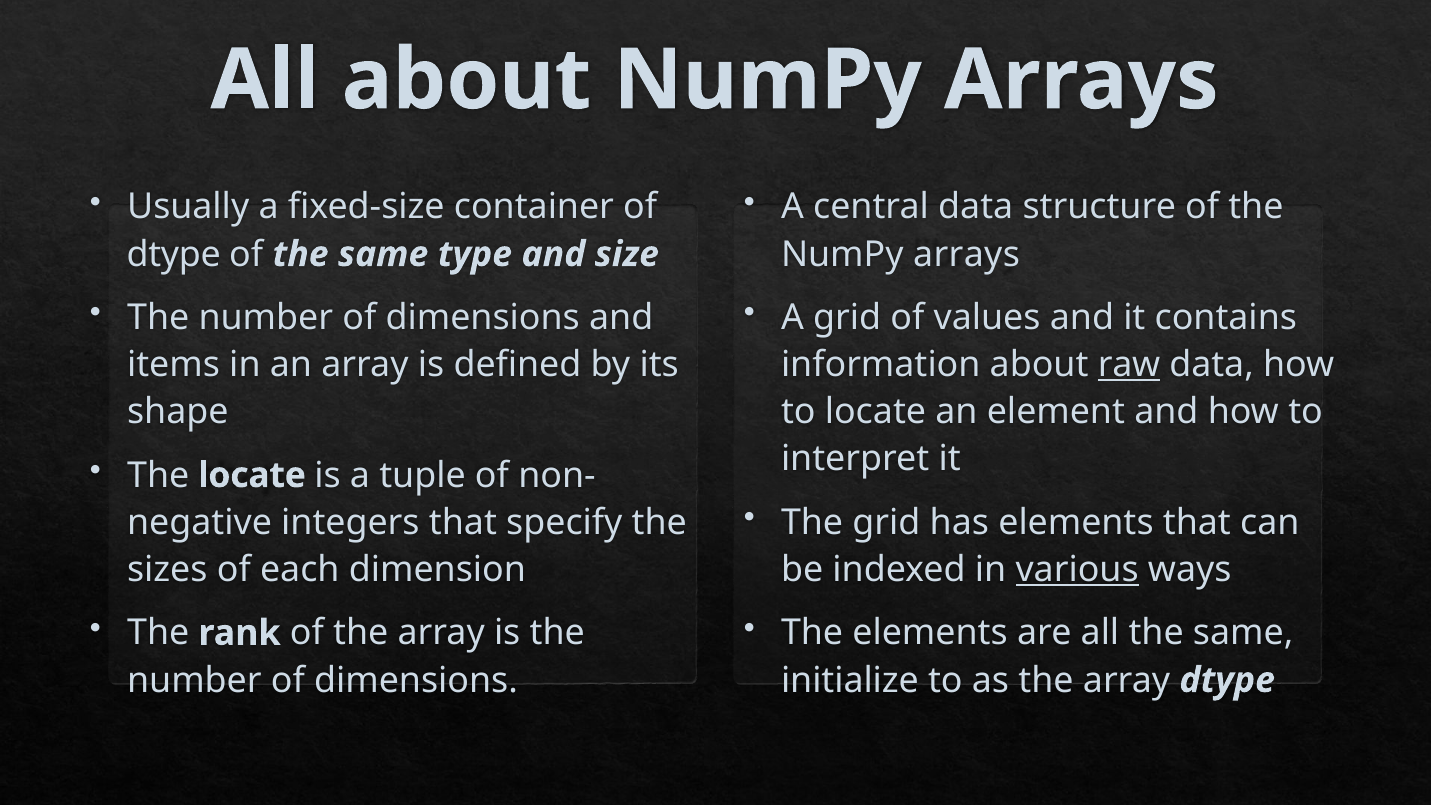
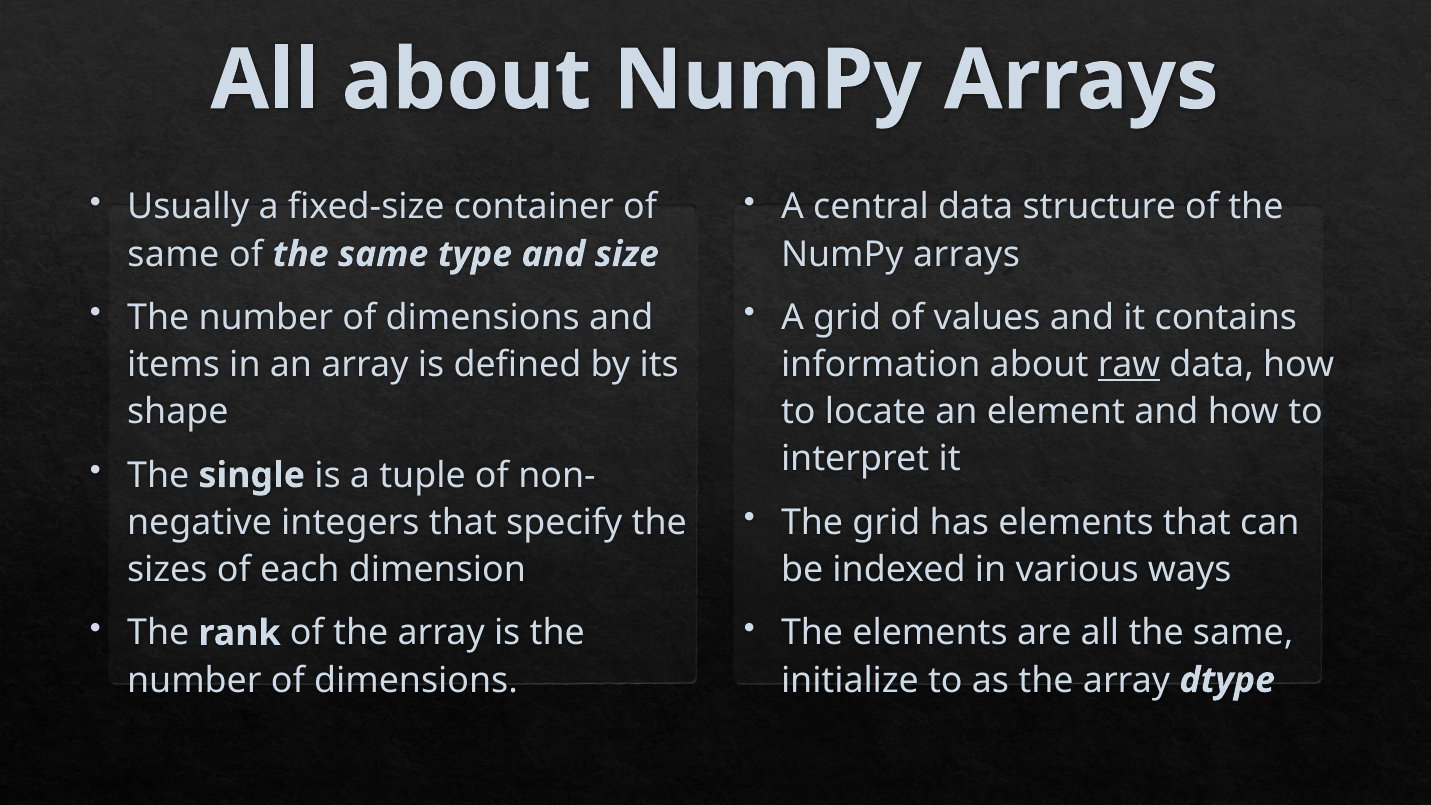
dtype: dtype -> same (173, 254)
The locate: locate -> single (252, 475)
various underline: present -> none (1077, 570)
